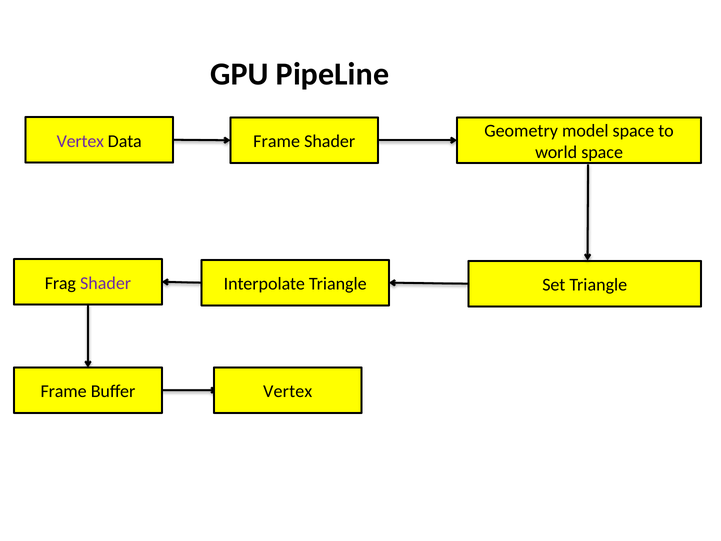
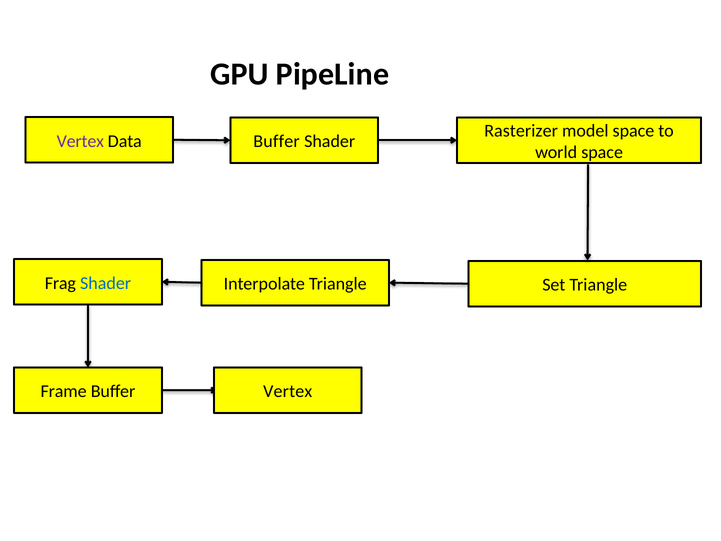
Geometry: Geometry -> Rasterizer (521, 131)
Data Frame: Frame -> Buffer (277, 141)
Shader colour: purple -> blue (106, 283)
